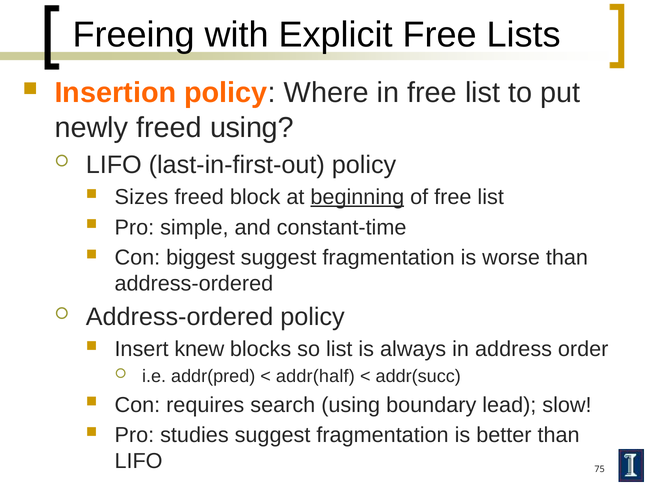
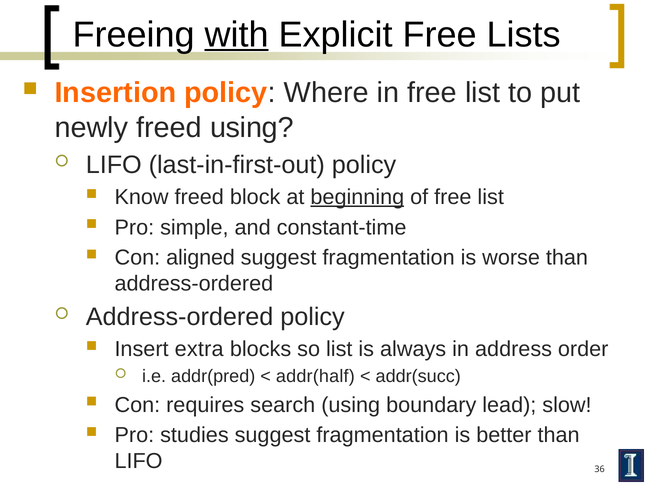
with underline: none -> present (237, 35)
Sizes: Sizes -> Know (142, 197)
biggest: biggest -> aligned (201, 258)
knew: knew -> extra (199, 349)
75: 75 -> 36 (600, 469)
